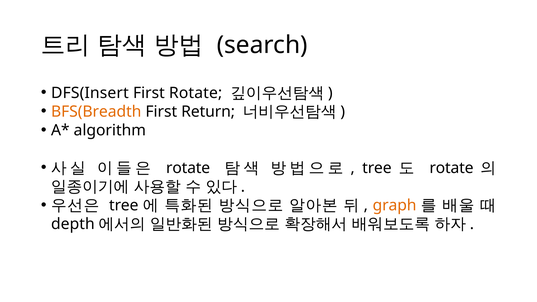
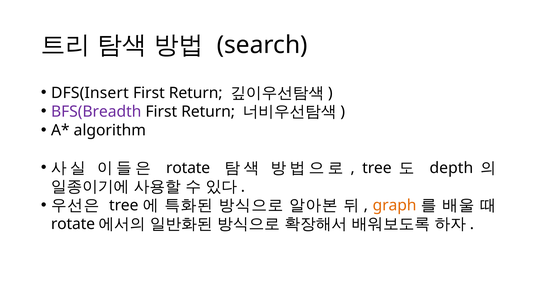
Rotate: Rotate -> Return (196, 93)
BFS(Breadth colour: orange -> purple (96, 112)
rotate: rotate -> depth (451, 168)
depth: depth -> rotate (73, 224)
